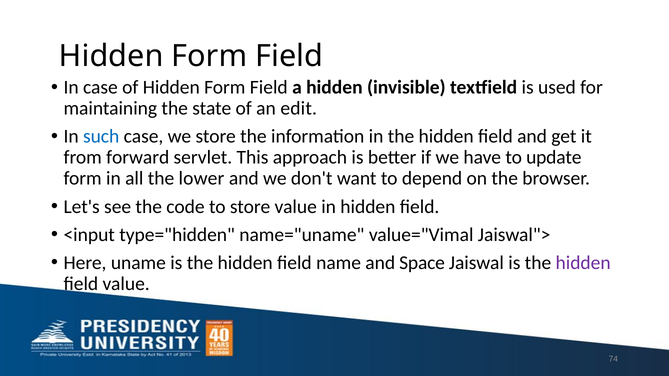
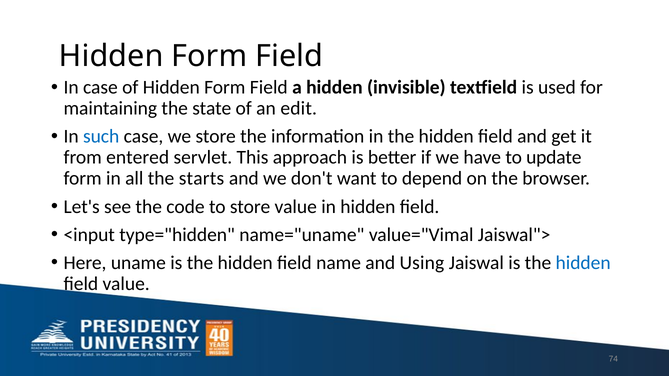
forward: forward -> entered (138, 158)
lower: lower -> starts (201, 179)
Space: Space -> Using (422, 263)
hidden colour: purple -> blue (583, 263)
